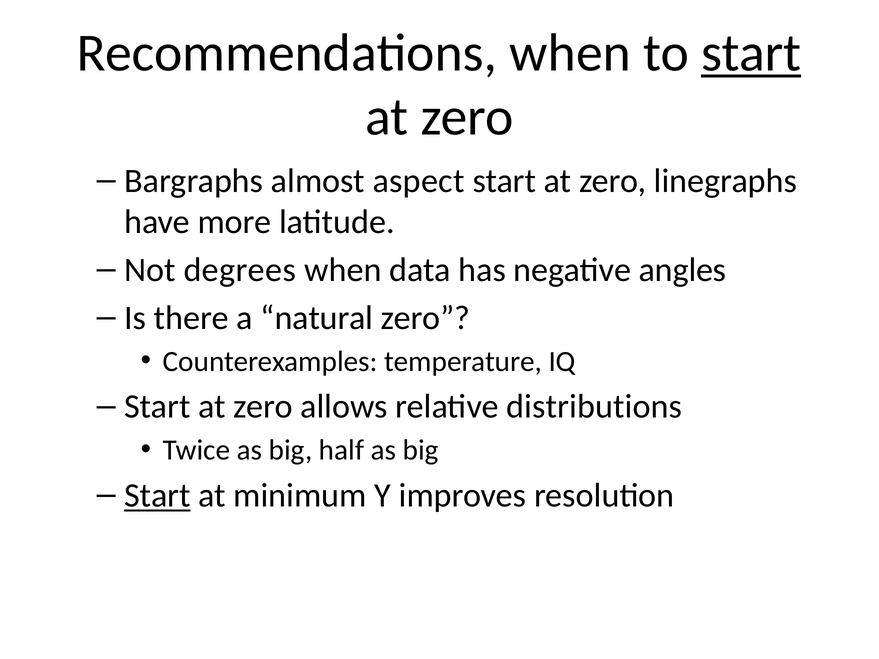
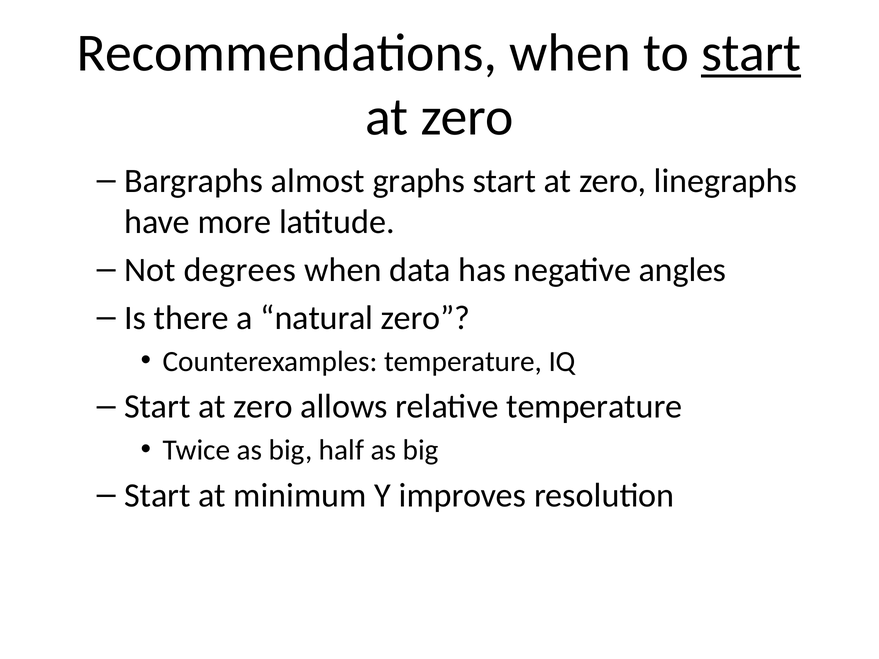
aspect: aspect -> graphs (419, 181)
relative distributions: distributions -> temperature (594, 407)
Start underline: present -> none (157, 496)
